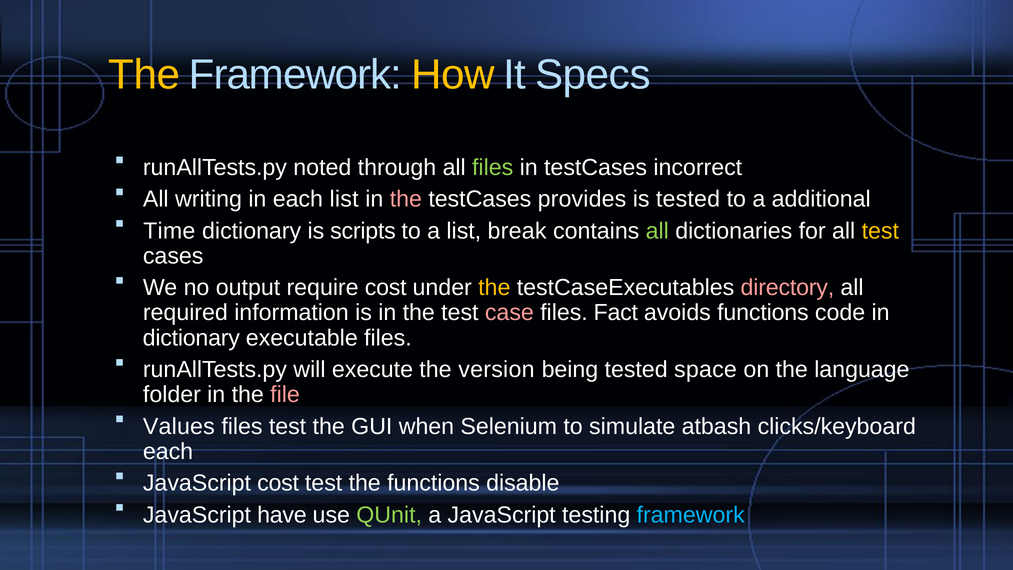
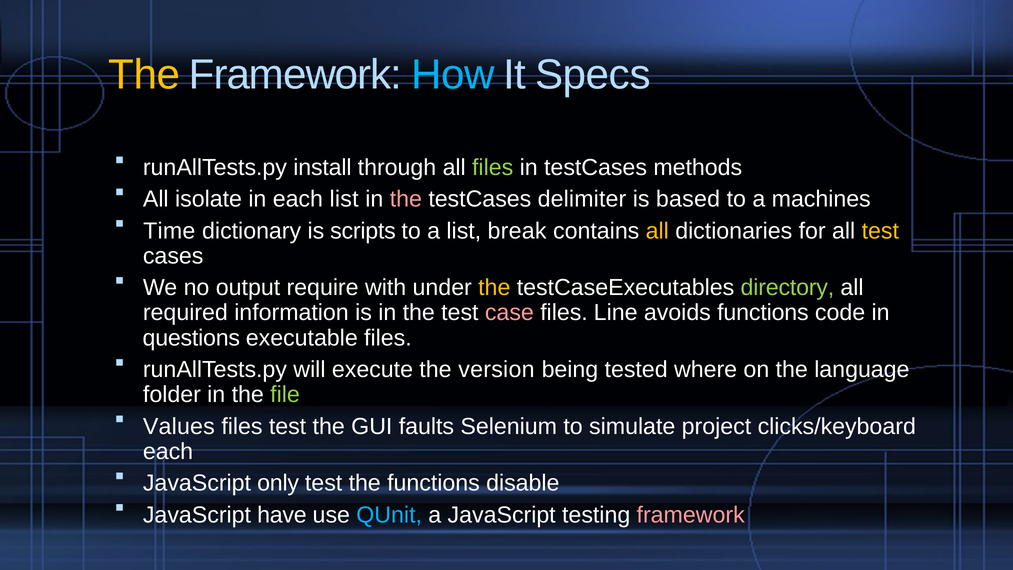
How colour: yellow -> light blue (453, 75)
noted: noted -> install (322, 167)
incorrect: incorrect -> methods (698, 167)
writing: writing -> isolate (209, 199)
provides: provides -> delimiter (582, 199)
is tested: tested -> based (688, 199)
additional: additional -> machines (821, 199)
all colour: light green -> yellow (657, 231)
require cost: cost -> with (386, 288)
directory colour: pink -> light green (787, 288)
Fact: Fact -> Line (616, 313)
dictionary: dictionary -> questions (191, 338)
space: space -> where (706, 369)
file colour: pink -> light green (285, 395)
when: when -> faults (426, 426)
atbash: atbash -> project (716, 426)
JavaScript cost: cost -> only (278, 483)
QUnit colour: light green -> light blue (389, 515)
framework colour: light blue -> pink (691, 515)
